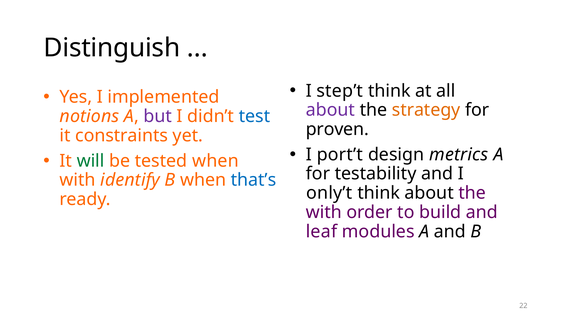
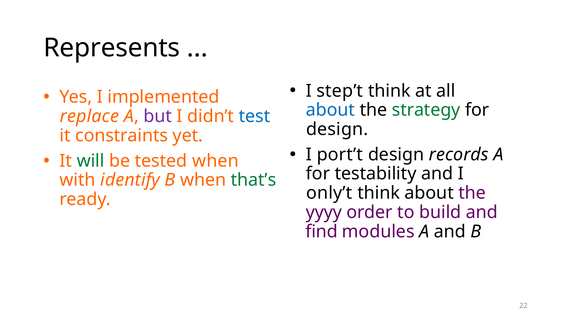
Distinguish: Distinguish -> Represents (112, 48)
about colour: purple -> blue (330, 110)
strategy colour: orange -> green (426, 110)
notions: notions -> replace (89, 116)
proven: proven -> design (337, 129)
metrics: metrics -> records (459, 155)
that’s colour: blue -> green (254, 180)
with: with -> yyyy (324, 212)
leaf: leaf -> find (322, 232)
